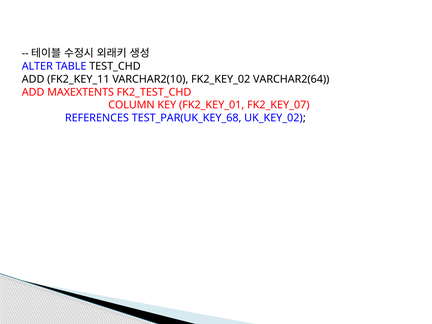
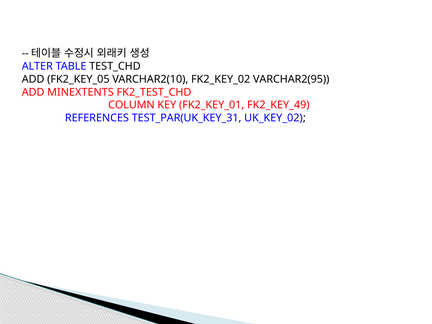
FK2_KEY_11: FK2_KEY_11 -> FK2_KEY_05 (78, 79)
VARCHAR2(64: VARCHAR2(64 -> VARCHAR2(95 (291, 79)
MAXEXTENTS: MAXEXTENTS -> MINEXTENTS (81, 92)
FK2_KEY_07: FK2_KEY_07 -> FK2_KEY_49 (278, 105)
TEST_PAR(UK_KEY_68: TEST_PAR(UK_KEY_68 -> TEST_PAR(UK_KEY_31 (187, 118)
